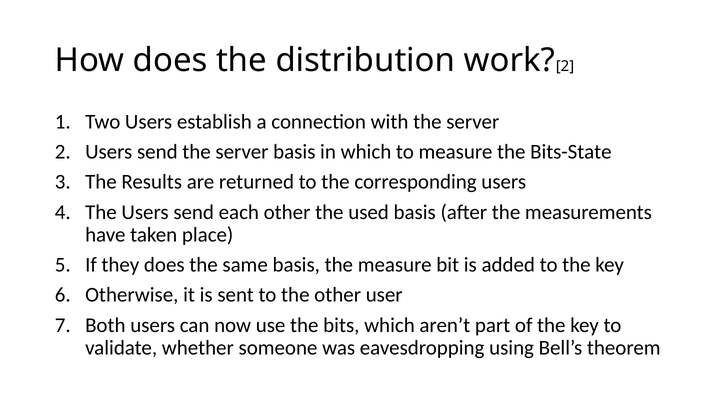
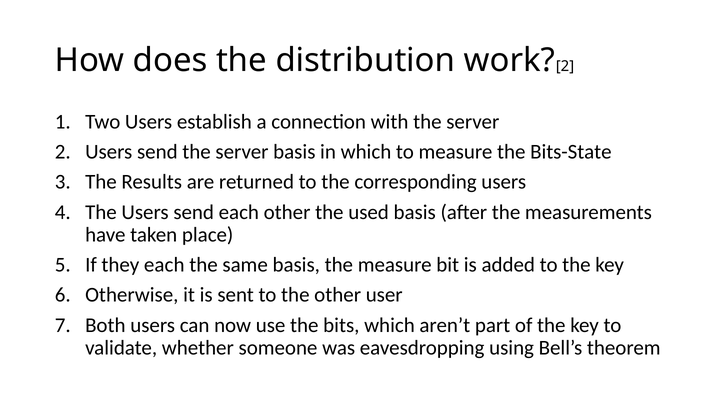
they does: does -> each (164, 265)
